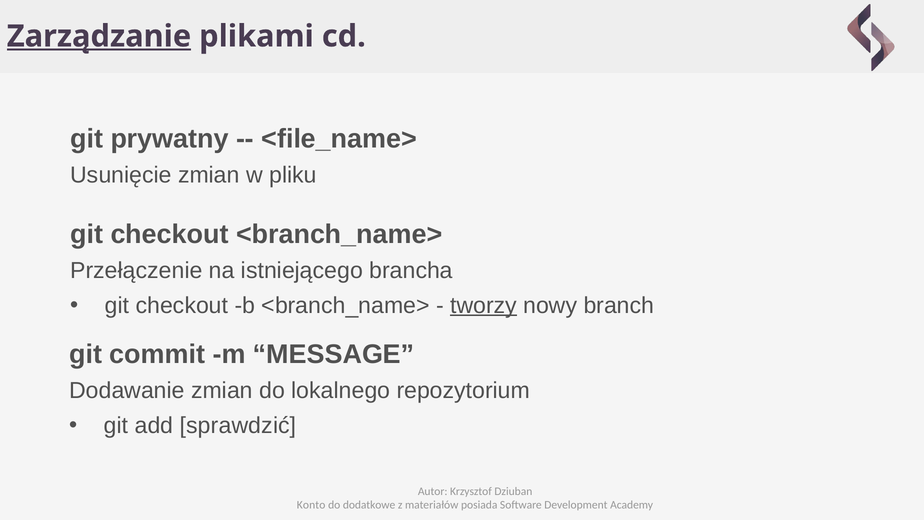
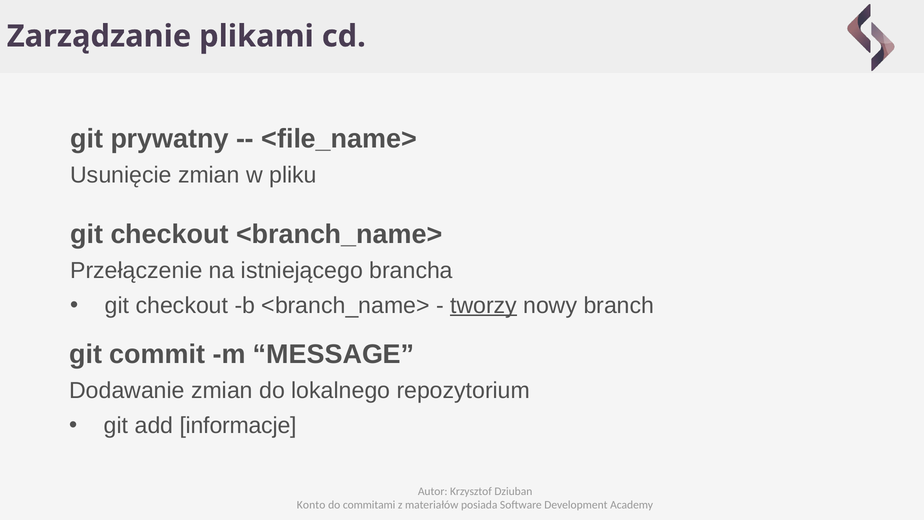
Zarządzanie underline: present -> none (99, 36)
sprawdzić: sprawdzić -> informacje (238, 425)
dodatkowe: dodatkowe -> commitami (369, 505)
